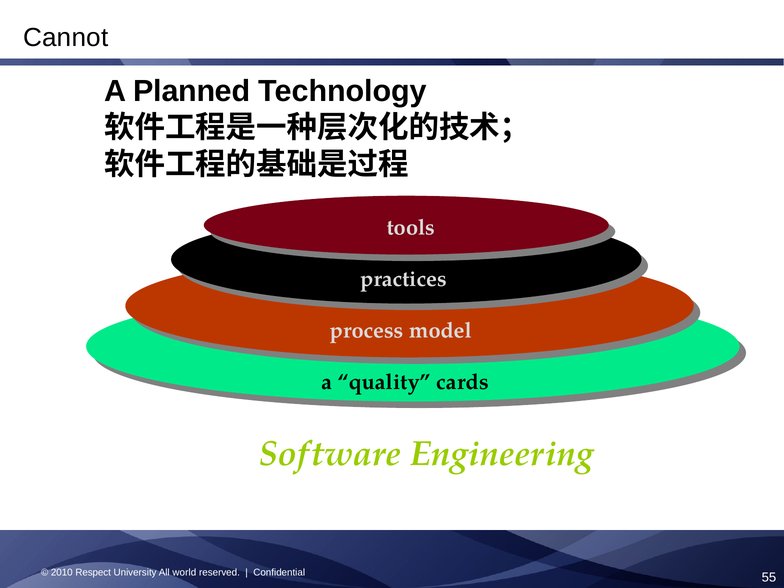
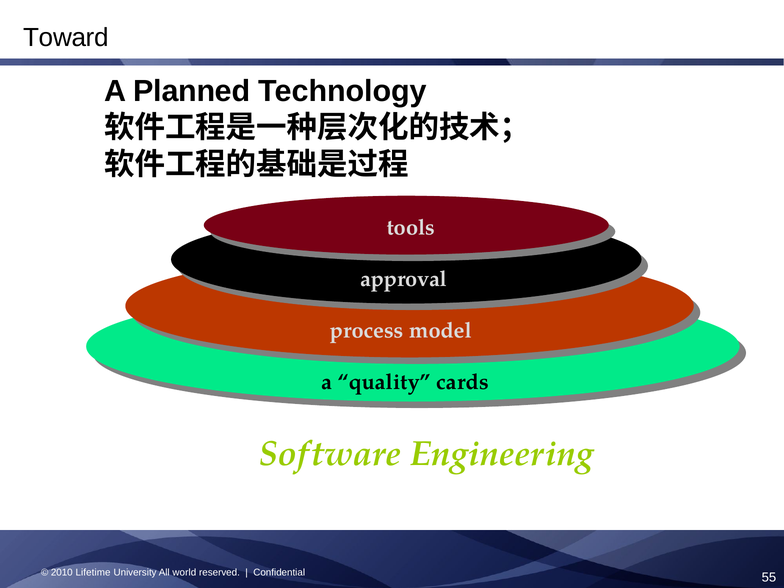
Cannot: Cannot -> Toward (66, 37)
practices: practices -> approval (404, 279)
Respect: Respect -> Lifetime (93, 572)
